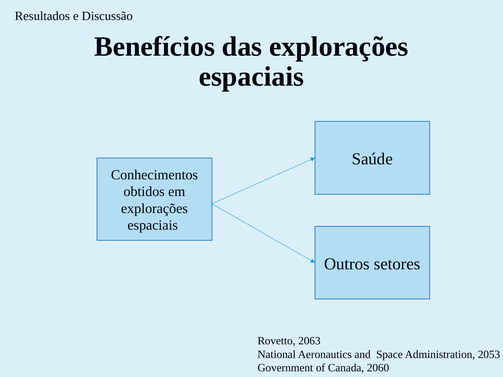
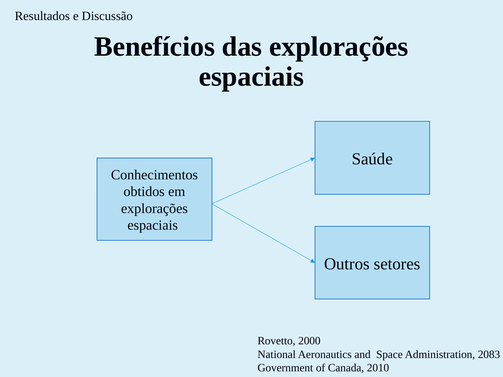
2063: 2063 -> 2000 (309, 341)
2053: 2053 -> 2083 (489, 355)
2060: 2060 -> 2010 (378, 368)
